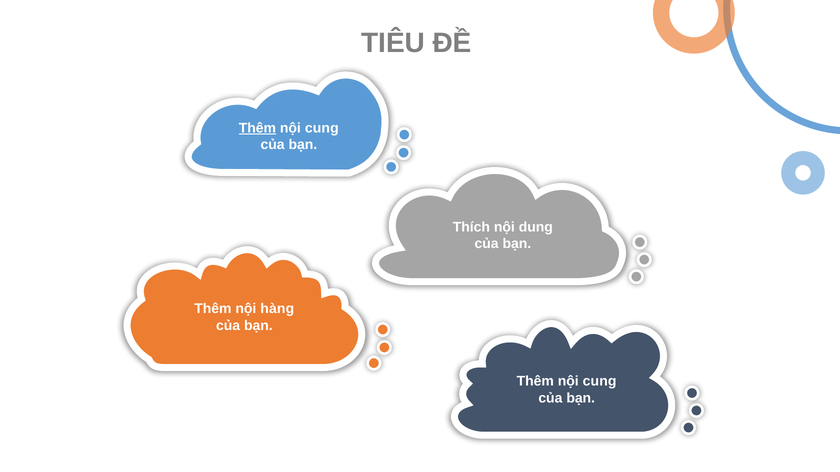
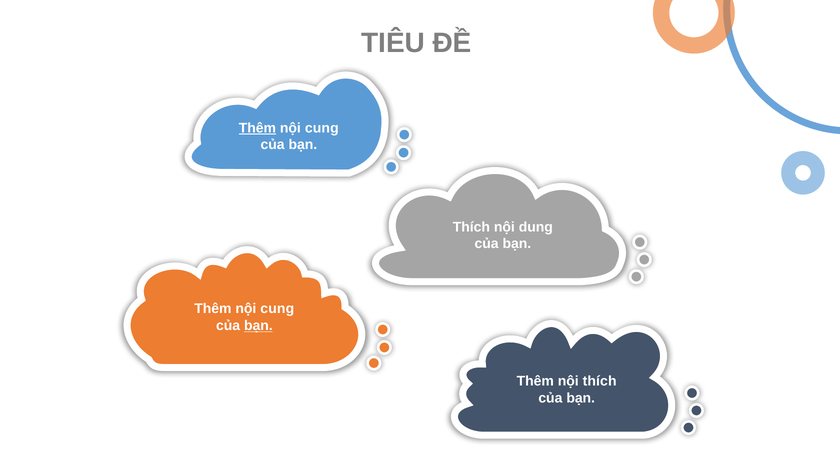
hàng: hàng -> cung (277, 309)
bạn underline: none -> present (258, 326)
cung: cung -> thích (600, 382)
